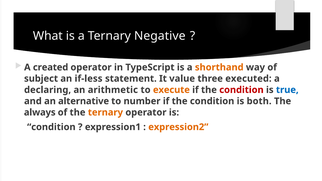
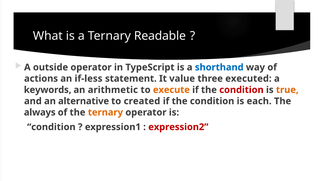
Negative: Negative -> Readable (160, 36)
created: created -> outside (51, 67)
shorthand colour: orange -> blue (219, 67)
subject: subject -> actions (41, 79)
declaring: declaring -> keywords (48, 90)
true colour: blue -> orange (287, 90)
number: number -> created (142, 101)
both: both -> each (259, 101)
expression2 colour: orange -> red (178, 127)
